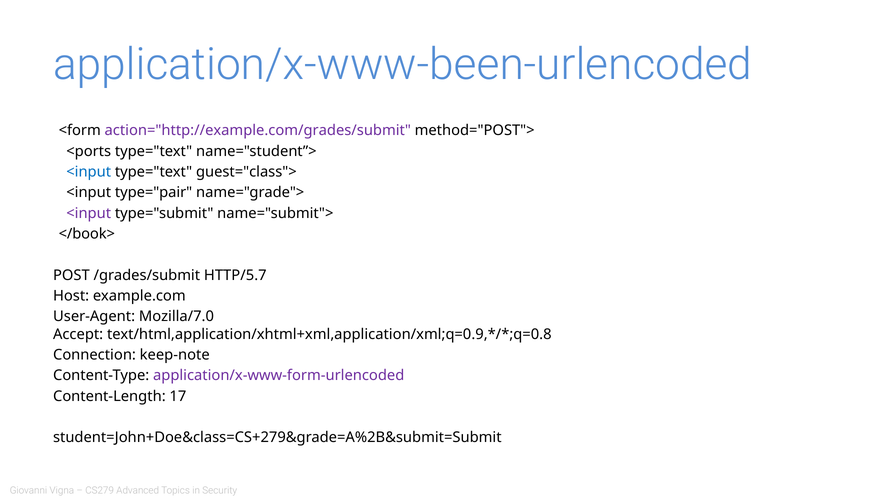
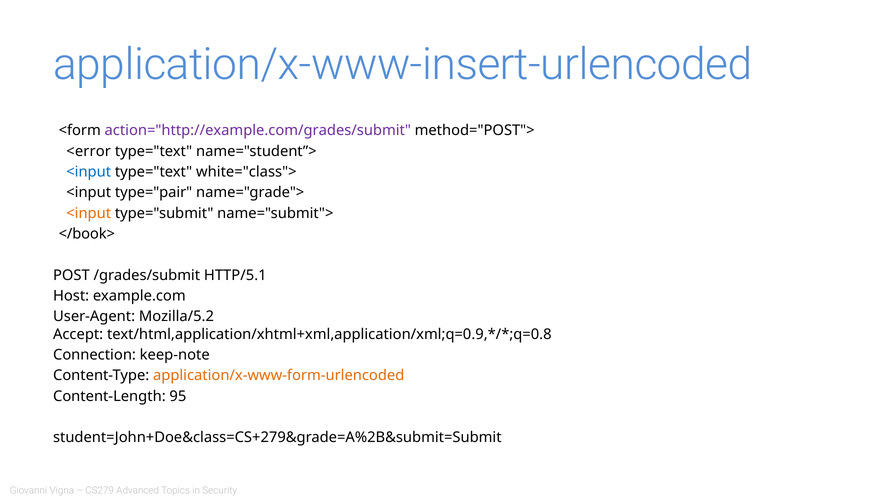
application/x-www-been-urlencoded: application/x-www-been-urlencoded -> application/x-www-insert-urlencoded (403, 64)
<ports: <ports -> <error (89, 151)
guest="class">: guest="class"> -> white="class"> (246, 172)
<input colour: purple -> orange (89, 213)
HTTP/5.7: HTTP/5.7 -> HTTP/5.1 (235, 275)
Mozilla/7.0: Mozilla/7.0 -> Mozilla/5.2 (176, 316)
application/x-www-form-urlencoded colour: purple -> orange (279, 375)
17: 17 -> 95 (178, 396)
